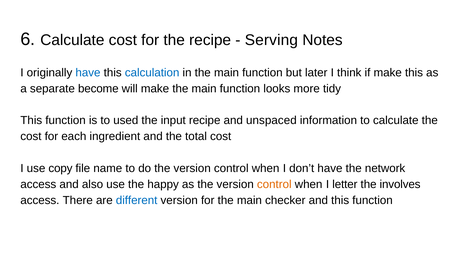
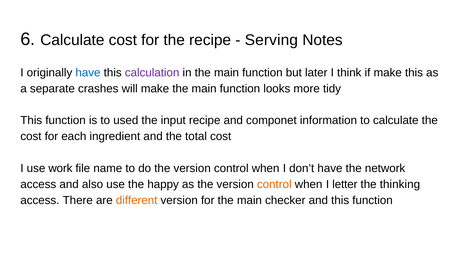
calculation colour: blue -> purple (152, 73)
become: become -> crashes (98, 89)
unspaced: unspaced -> componet (271, 120)
copy: copy -> work (60, 168)
involves: involves -> thinking (400, 184)
different colour: blue -> orange (137, 200)
